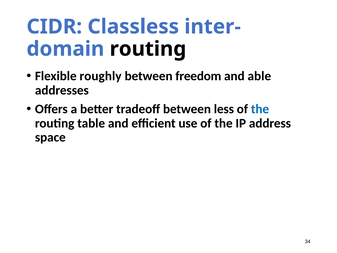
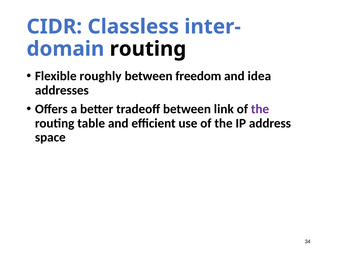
able: able -> idea (259, 76)
less: less -> link (224, 109)
the colour: blue -> purple (260, 109)
